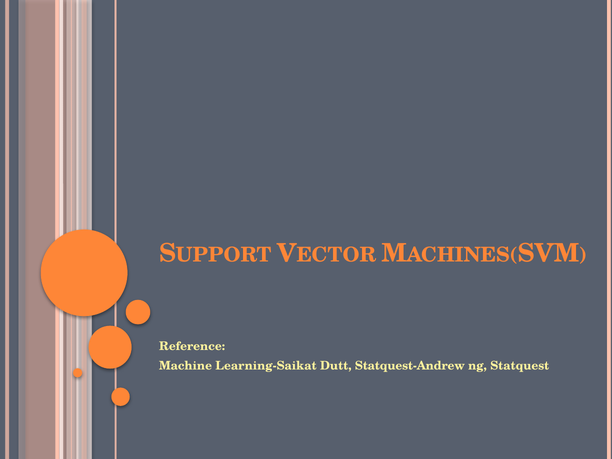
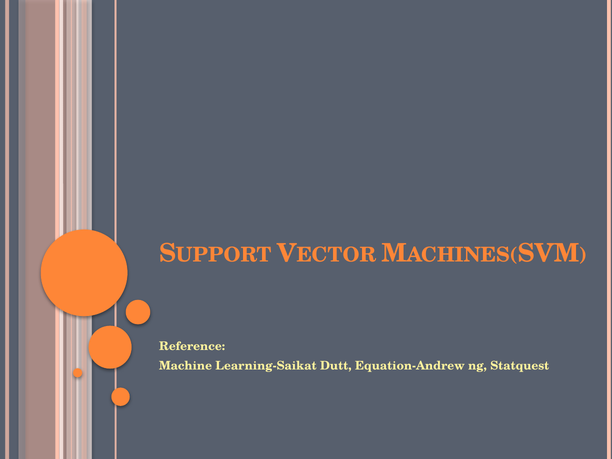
Statquest-Andrew: Statquest-Andrew -> Equation-Andrew (410, 366)
